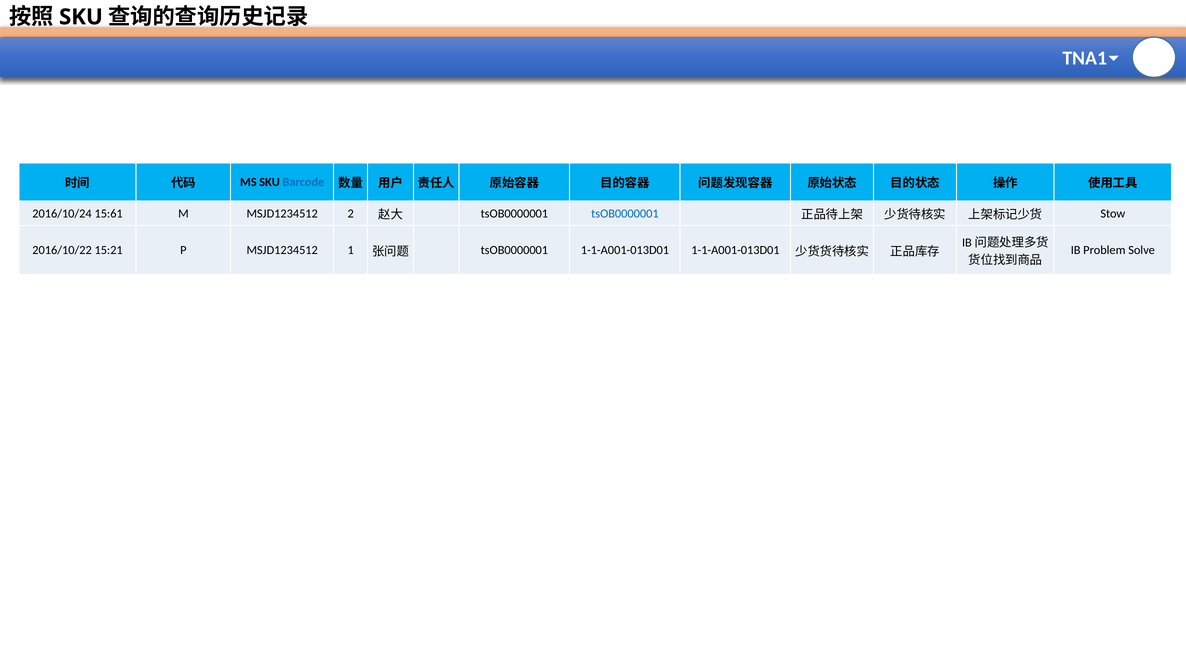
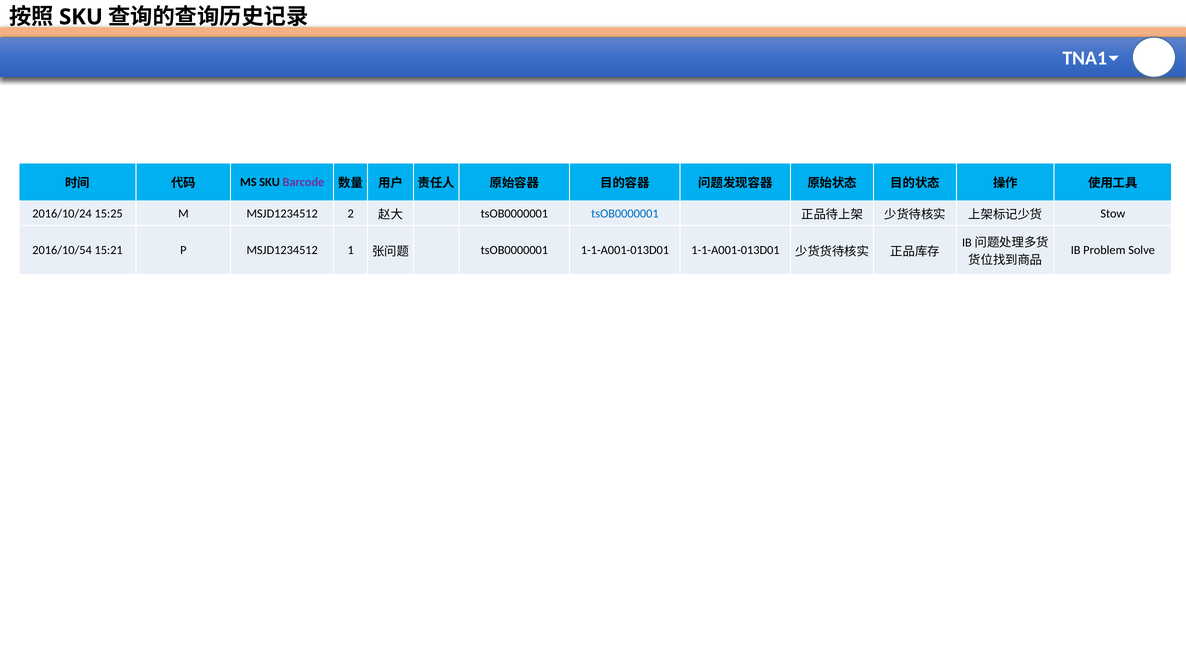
Barcode colour: blue -> purple (303, 182)
15:61: 15:61 -> 15:25 (109, 214)
2016/10/22: 2016/10/22 -> 2016/10/54 (62, 250)
